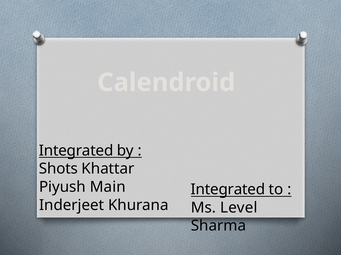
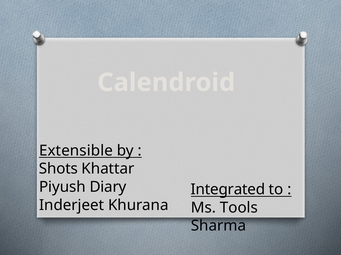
Integrated: Integrated -> Extensible (76, 151)
Main: Main -> Diary (108, 187)
Level: Level -> Tools (239, 208)
